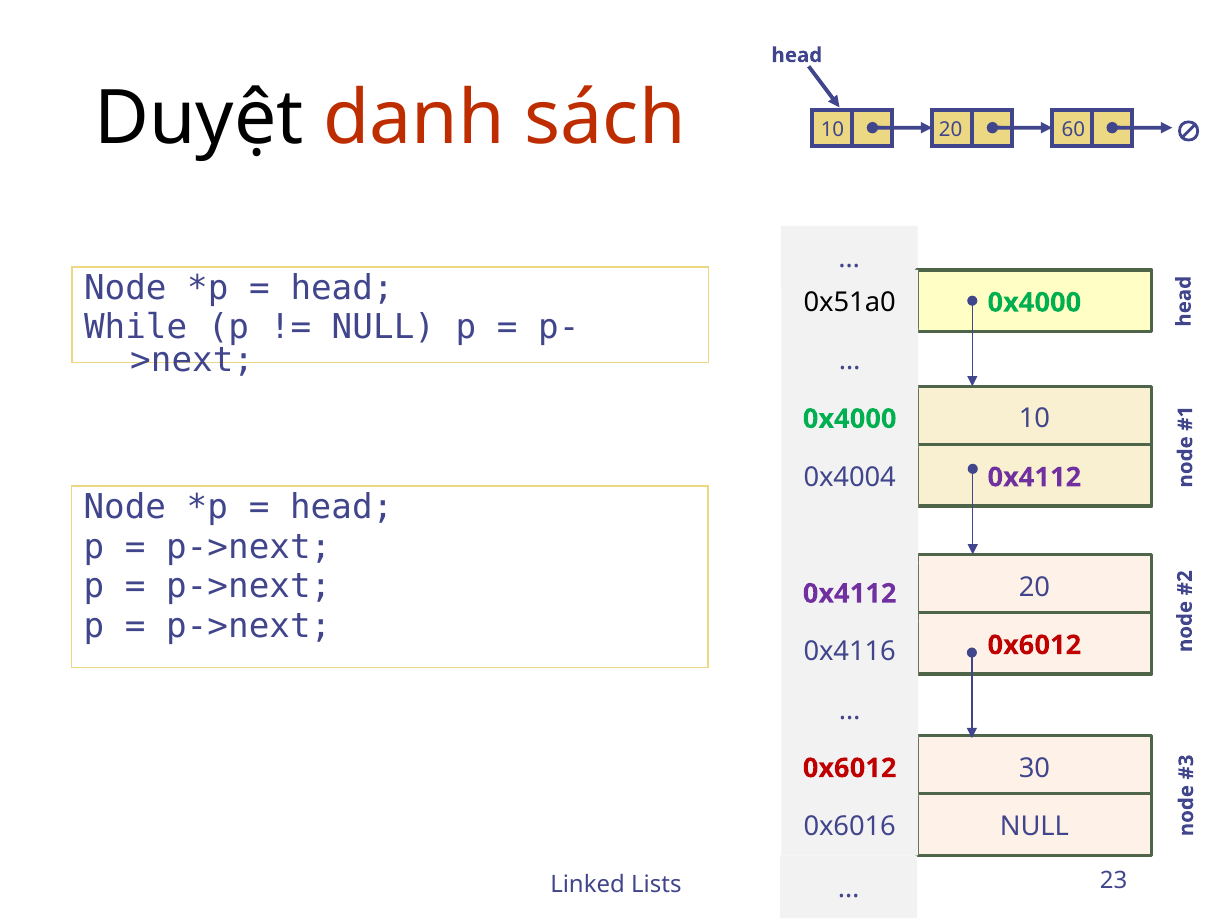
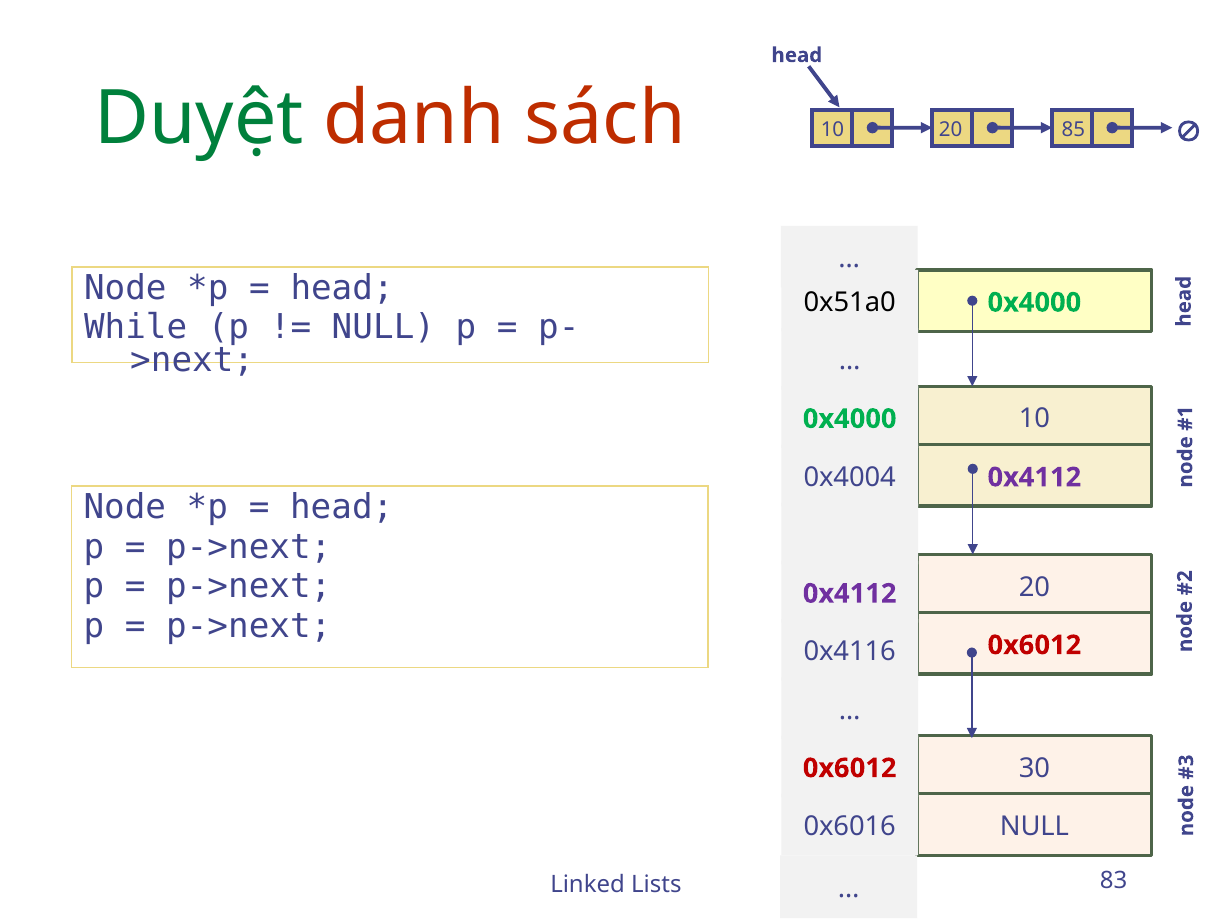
Duyệt colour: black -> green (199, 118)
60: 60 -> 85 (1073, 129)
23: 23 -> 83 (1114, 881)
